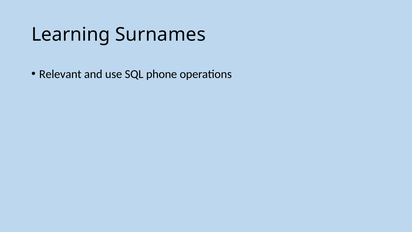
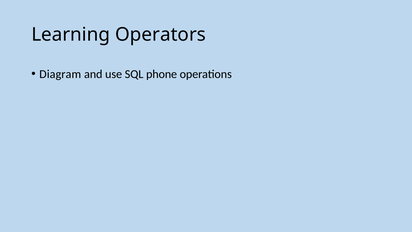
Surnames: Surnames -> Operators (161, 35)
Relevant: Relevant -> Diagram (60, 74)
